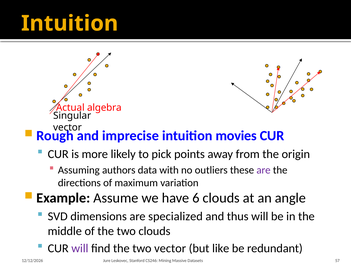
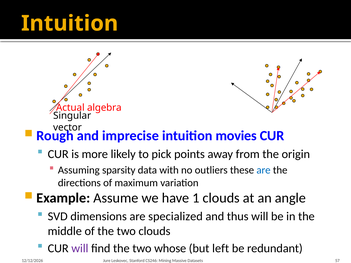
authors: authors -> sparsity (119, 170)
are colour: purple -> blue (263, 170)
6: 6 -> 1 (196, 198)
two vector: vector -> whose (170, 249)
like: like -> left (221, 249)
